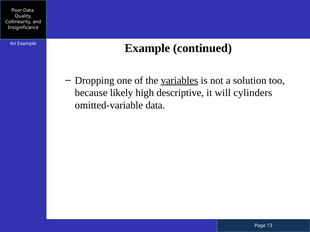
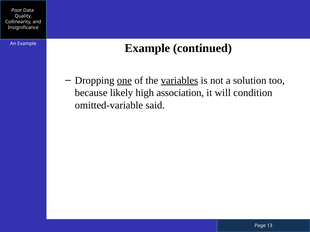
one underline: none -> present (124, 81)
descriptive: descriptive -> association (180, 93)
cylinders: cylinders -> condition (253, 93)
omitted-variable data: data -> said (155, 105)
